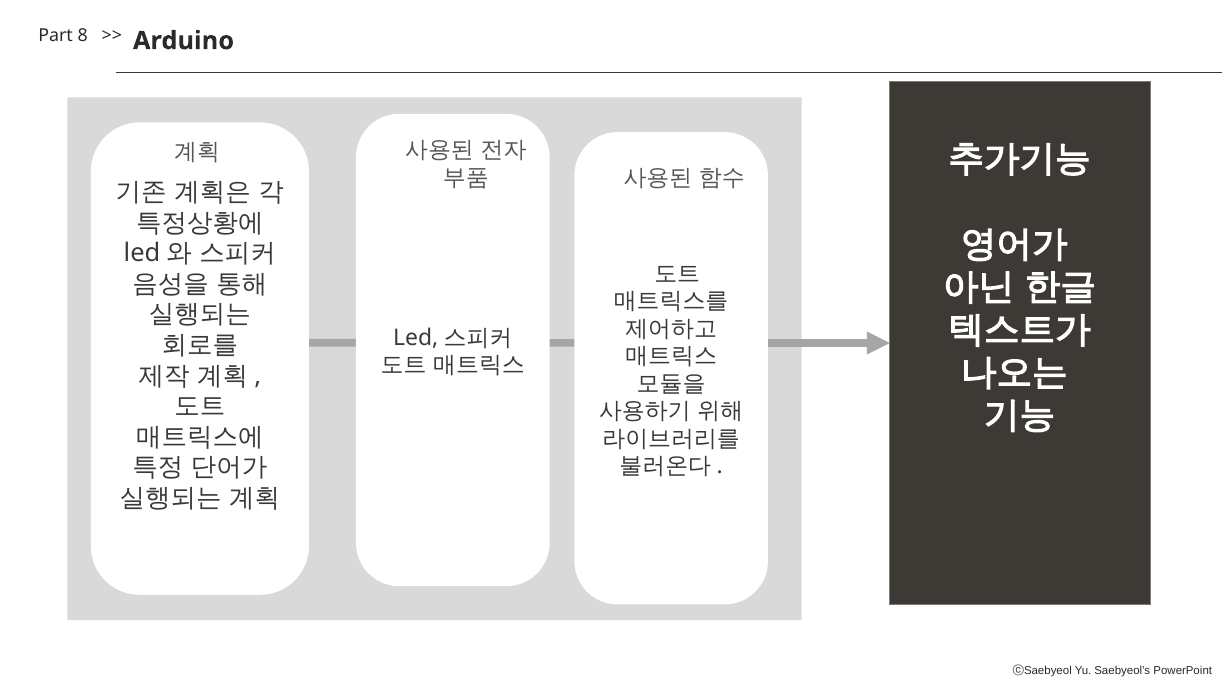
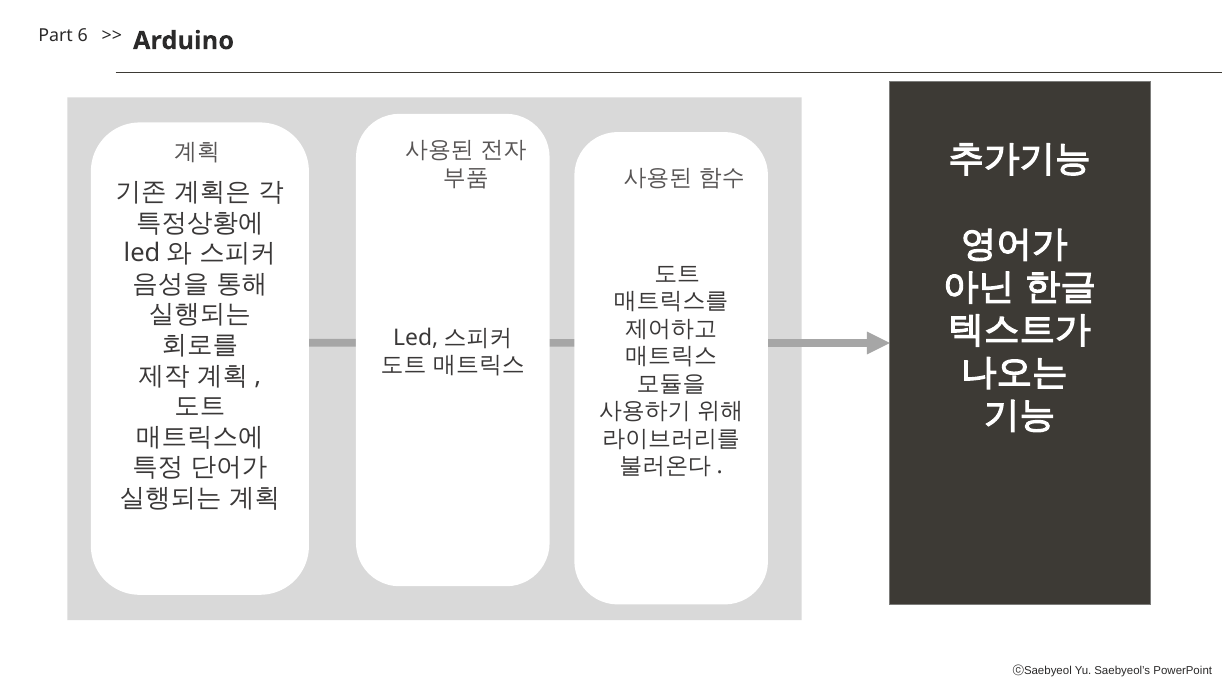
8: 8 -> 6 (83, 35)
